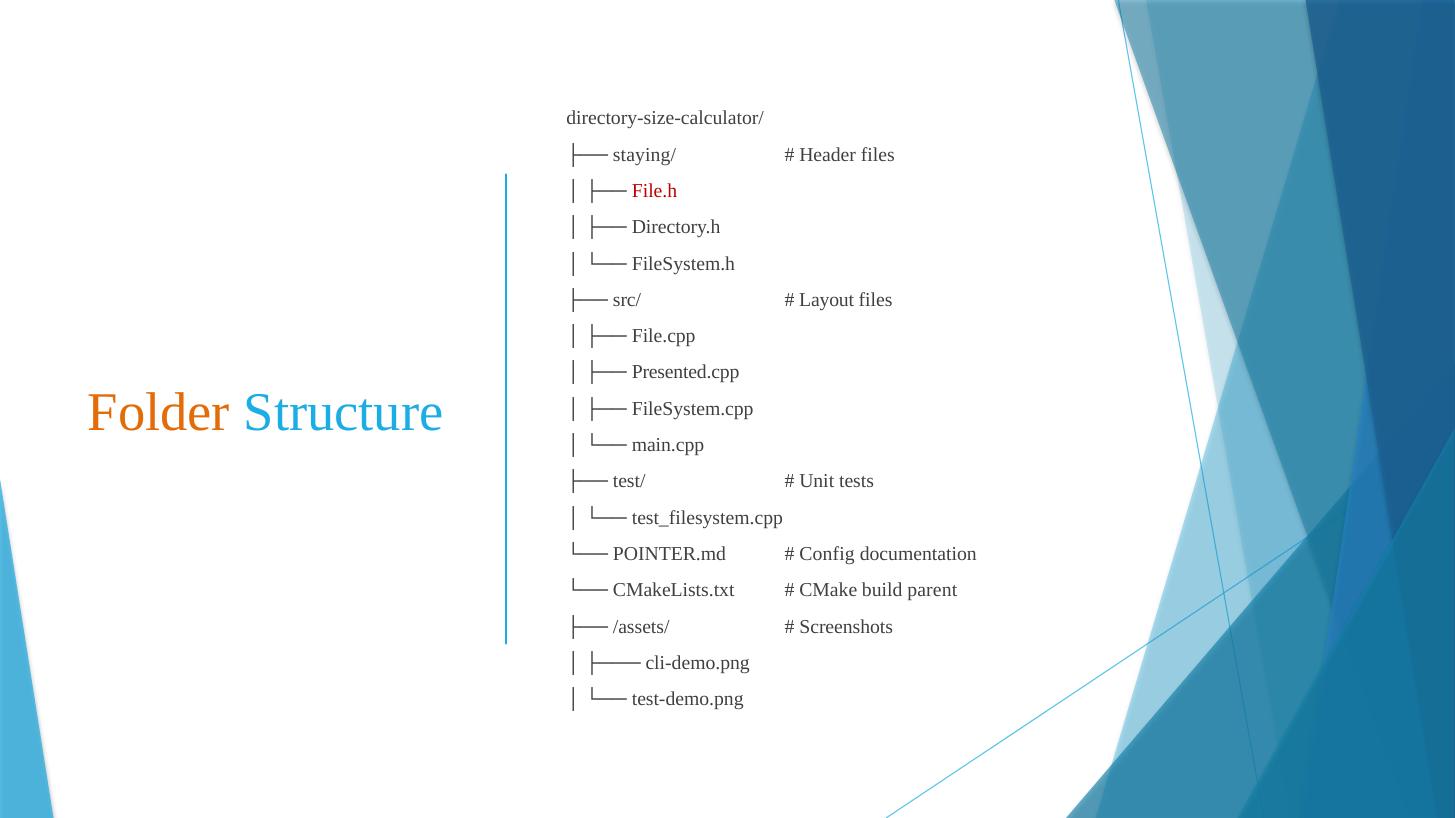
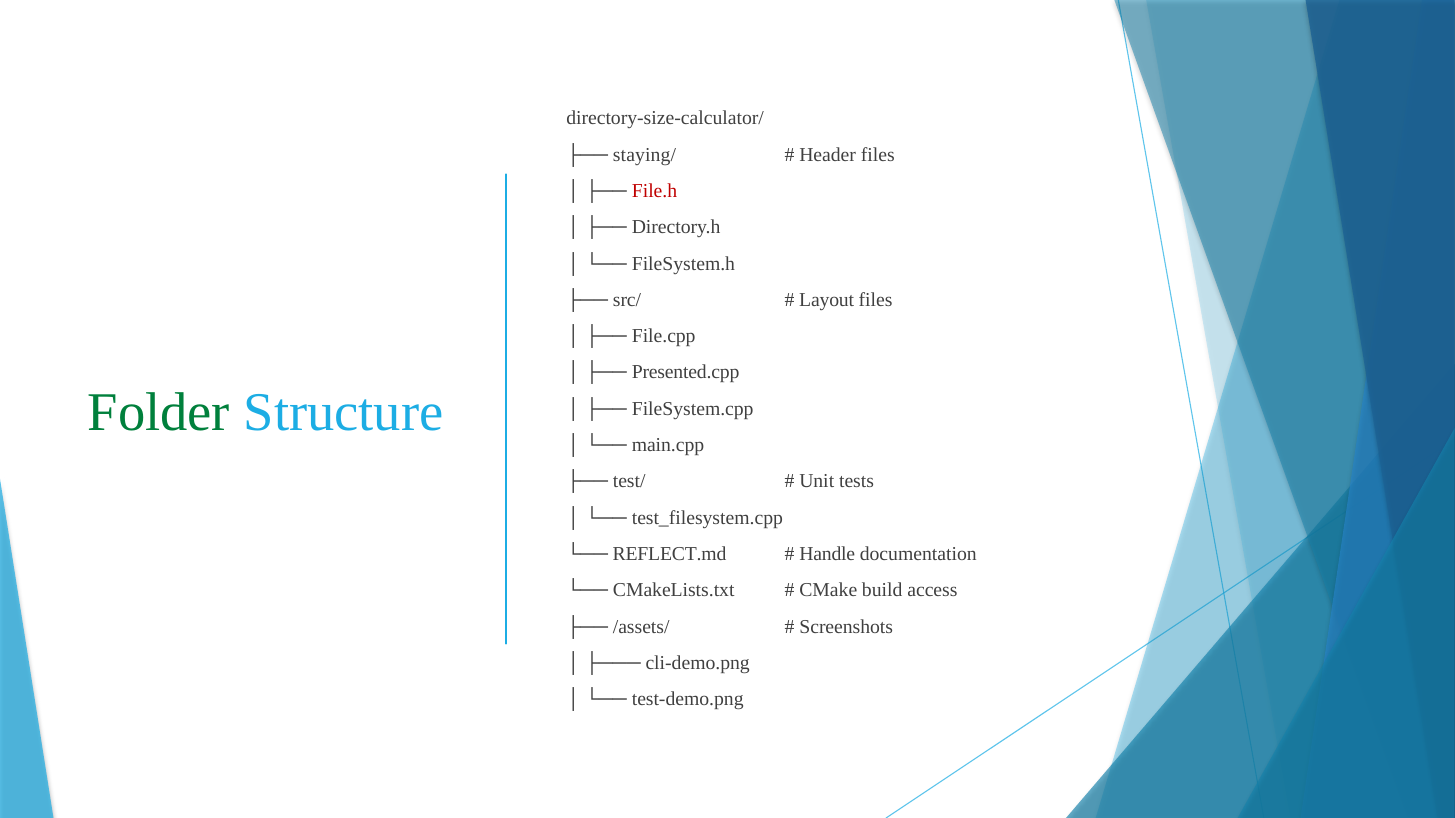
Folder colour: orange -> green (159, 413)
POINTER.md: POINTER.md -> REFLECT.md (670, 554)
Config: Config -> Handle (827, 554)
parent: parent -> access (932, 591)
